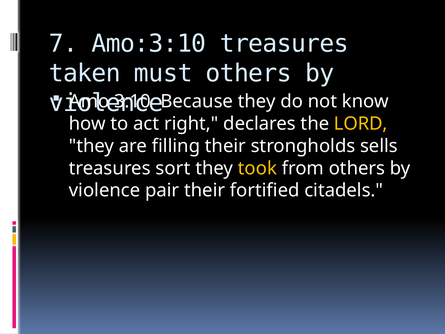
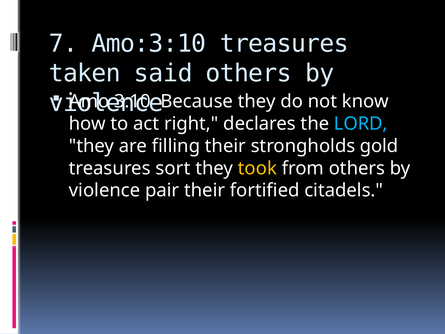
must: must -> said (163, 73)
LORD colour: yellow -> light blue (361, 124)
sells: sells -> gold (379, 146)
